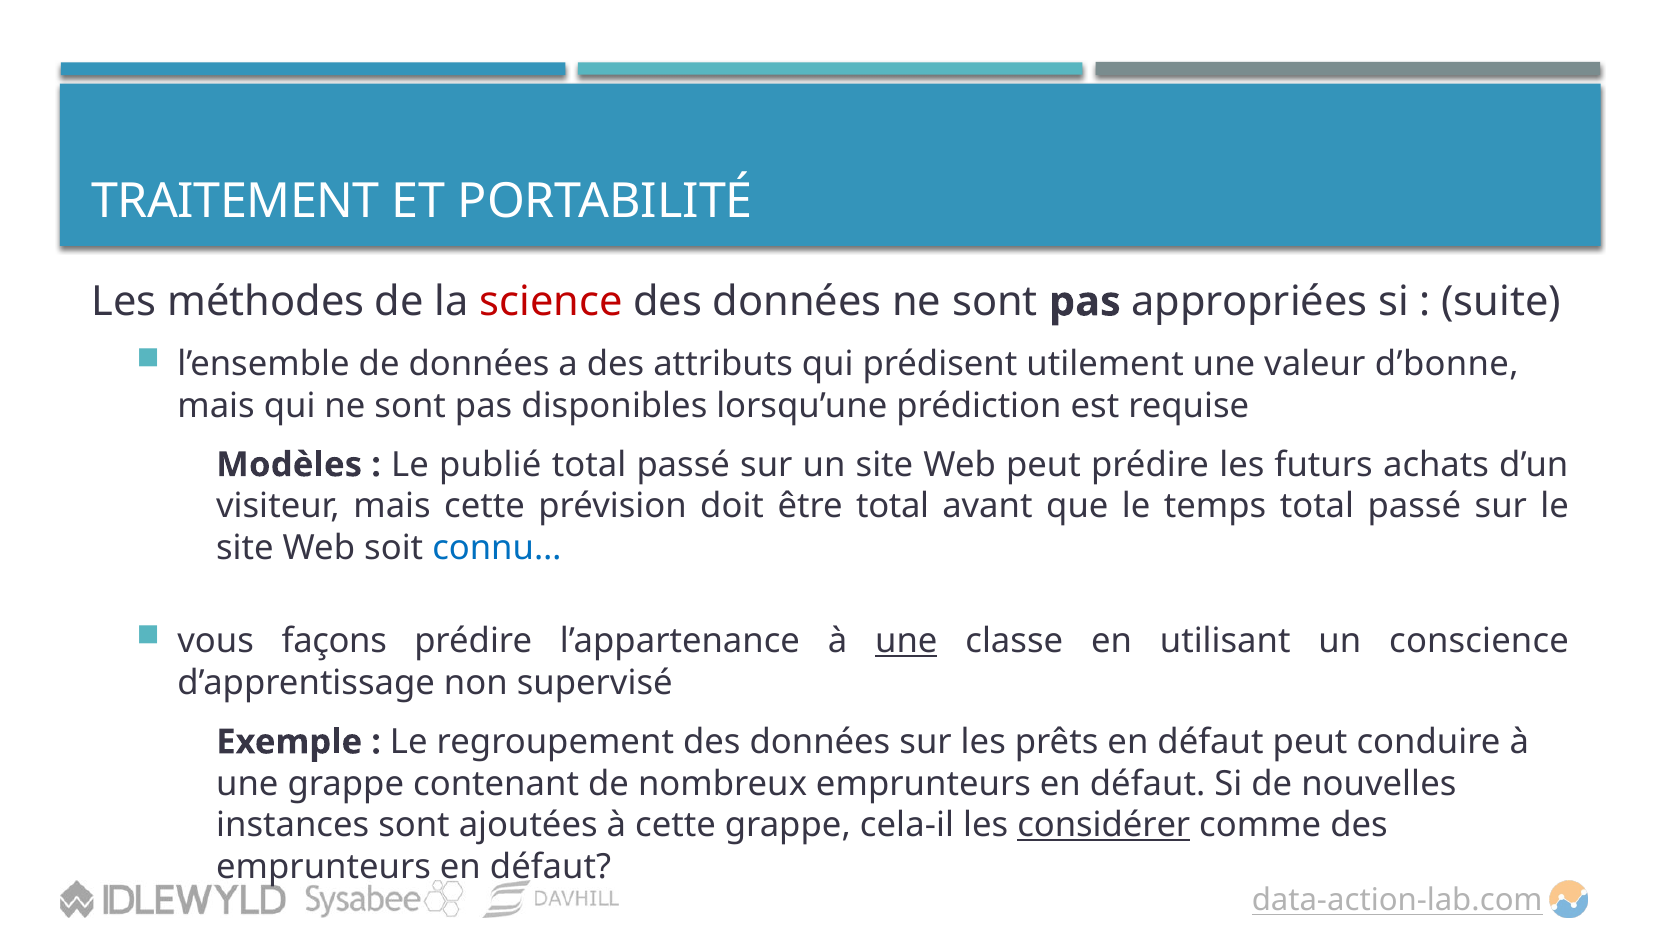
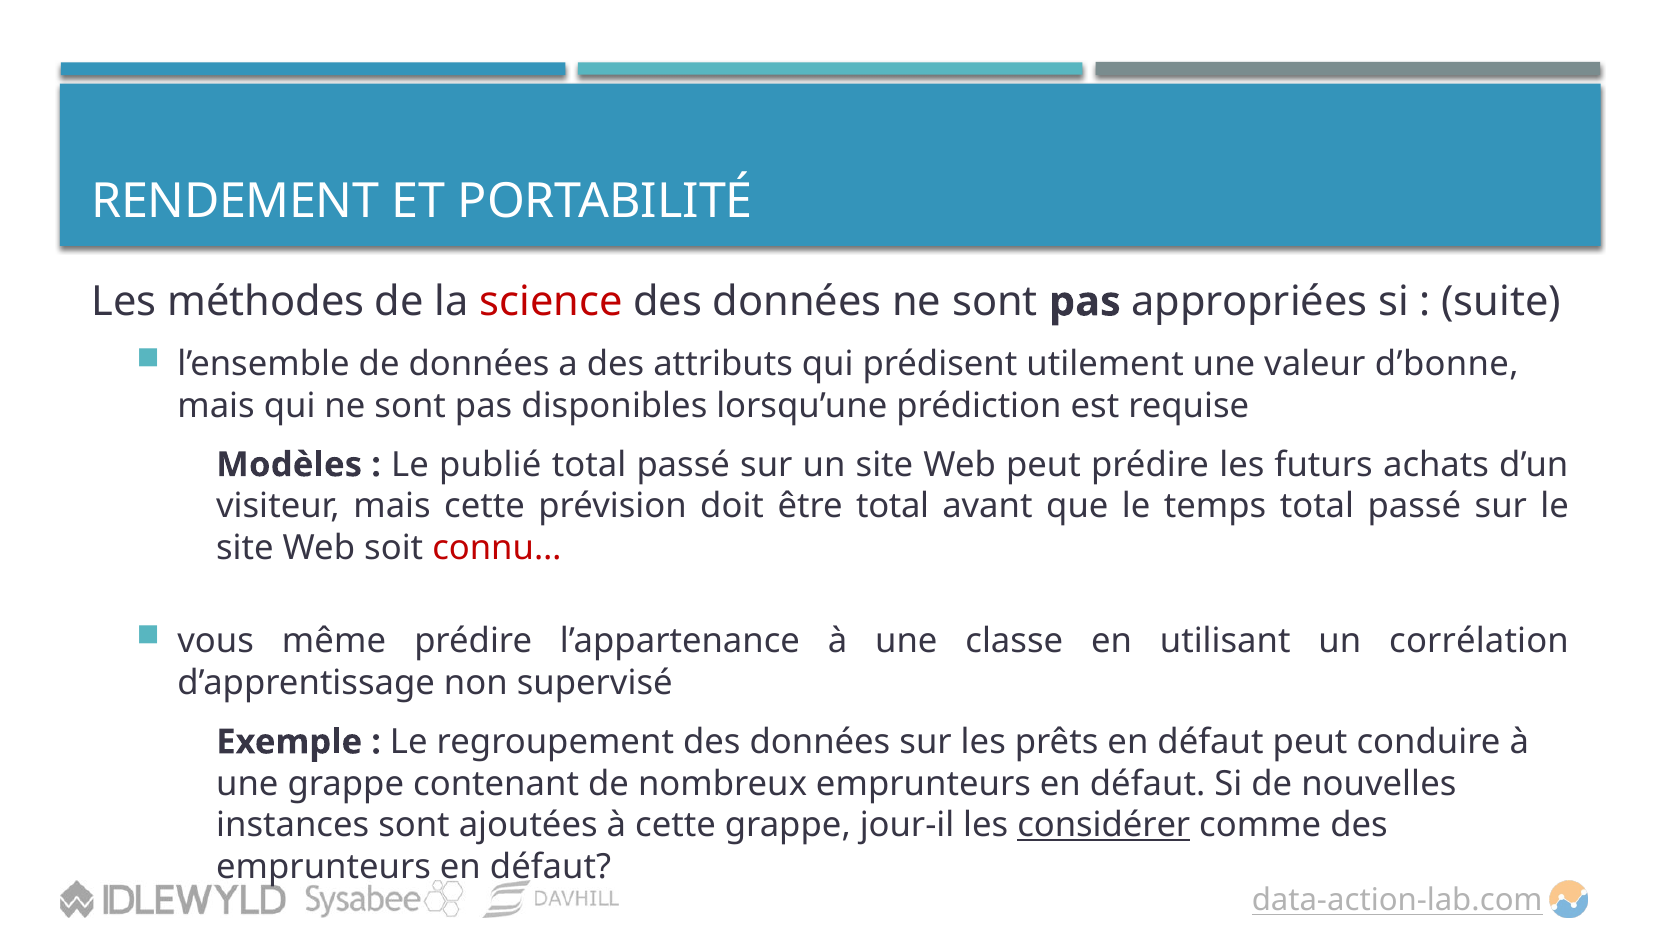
TRAITEMENT: TRAITEMENT -> RENDEMENT (235, 202)
connu… colour: blue -> red (497, 548)
façons: façons -> même (334, 641)
une underline: present -> none (906, 641)
conscience: conscience -> corrélation (1479, 641)
cela-il: cela-il -> jour-il (907, 825)
